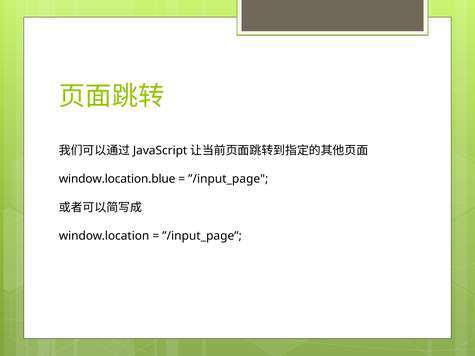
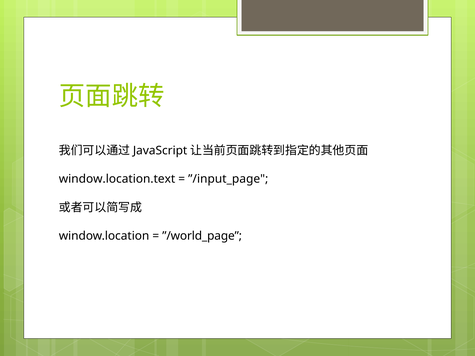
window.location.blue: window.location.blue -> window.location.text (117, 179)
”/input_page: ”/input_page -> ”/world_page (202, 236)
